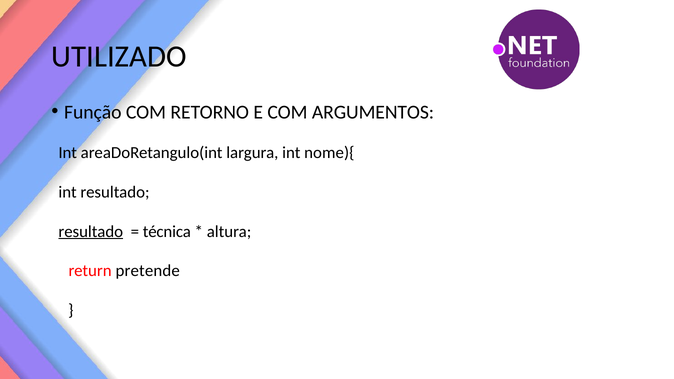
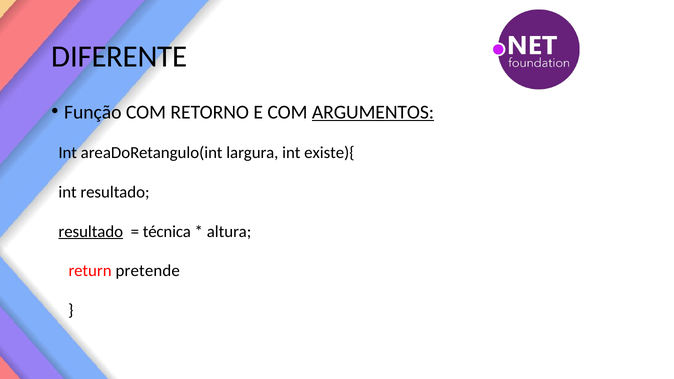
UTILIZADO: UTILIZADO -> DIFERENTE (119, 57)
ARGUMENTOS underline: none -> present (373, 112)
nome){: nome){ -> existe){ (329, 153)
